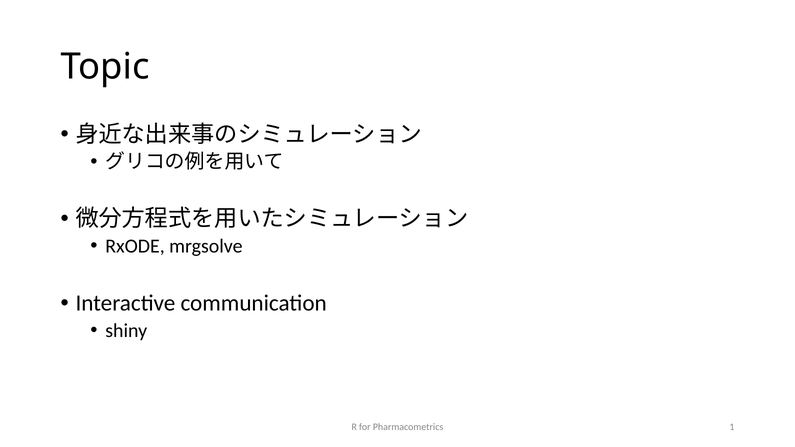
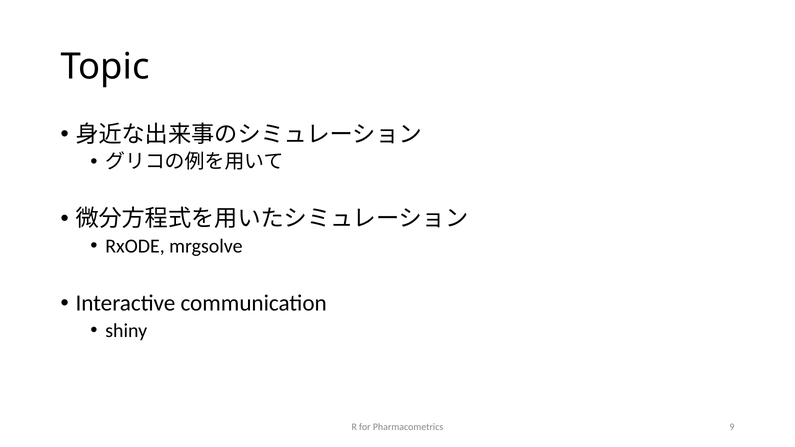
1: 1 -> 9 (732, 427)
